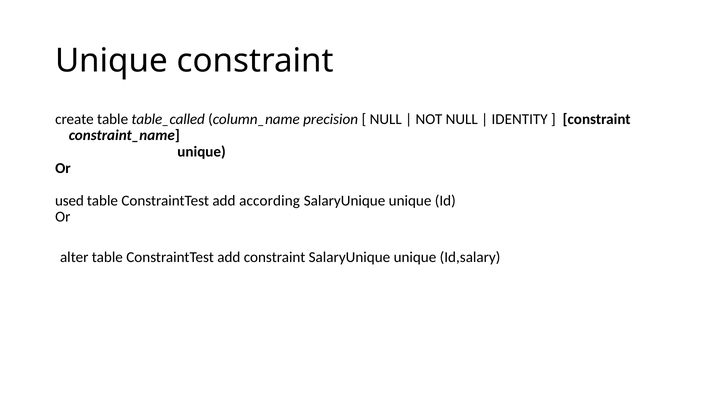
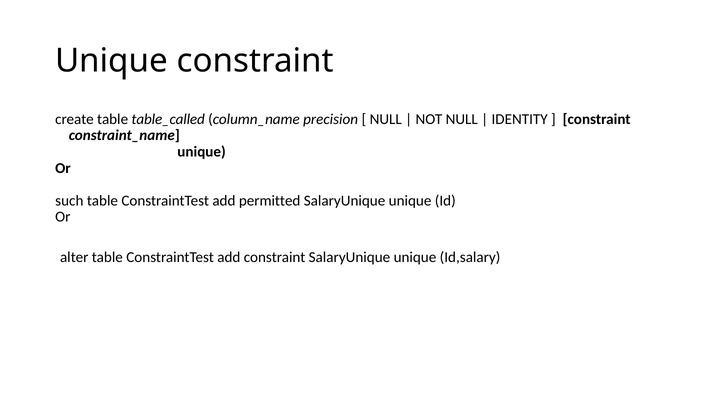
used: used -> such (69, 201)
according: according -> permitted (270, 201)
